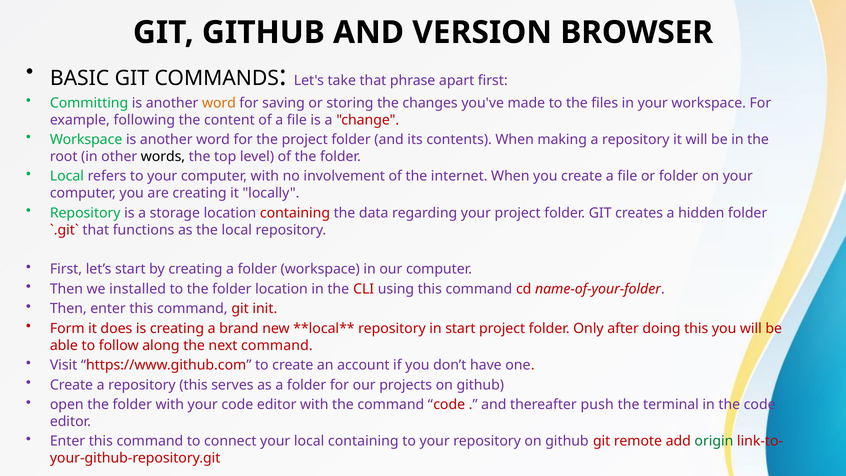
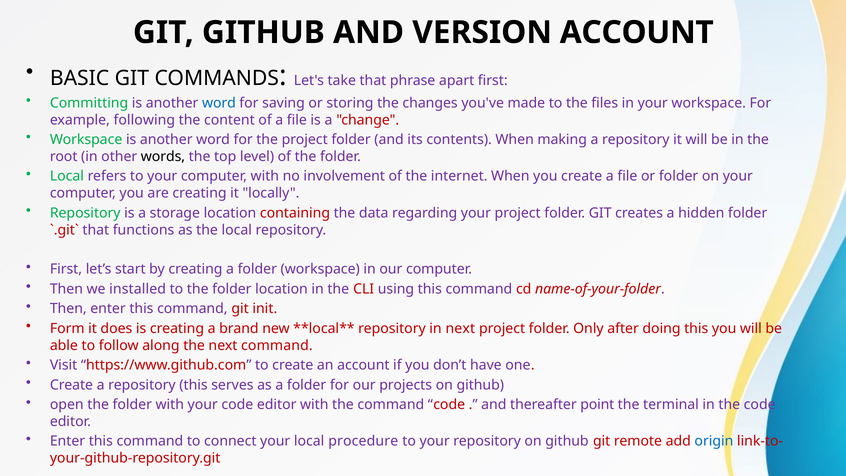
VERSION BROWSER: BROWSER -> ACCOUNT (637, 32)
word colour: orange -> blue (219, 103)
in start: start -> next (460, 328)
push: push -> point (597, 405)
local containing: containing -> procedure (363, 441)
origin colour: green -> blue (714, 441)
